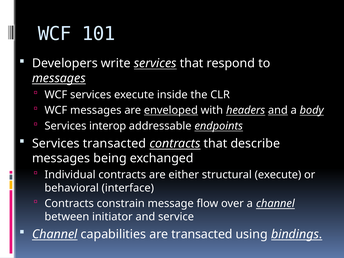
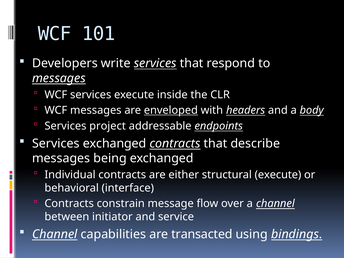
and underline: present -> none (278, 110)
interop: interop -> project (108, 126)
Services transacted: transacted -> exchanged (115, 143)
